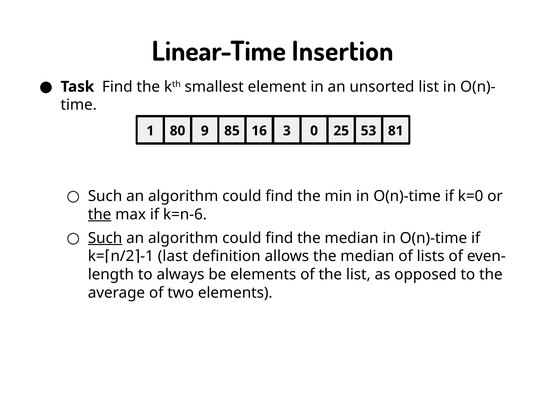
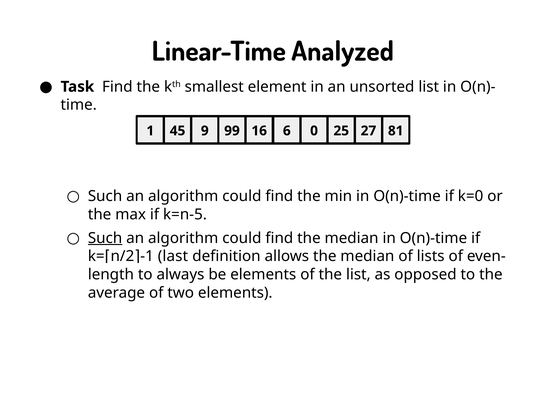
Insertion: Insertion -> Analyzed (343, 52)
80: 80 -> 45 (178, 131)
85: 85 -> 99 (232, 131)
3: 3 -> 6 (287, 131)
53: 53 -> 27 (368, 131)
the underline: present -> none (100, 214)
k=n-6: k=n-6 -> k=n-5 (185, 214)
